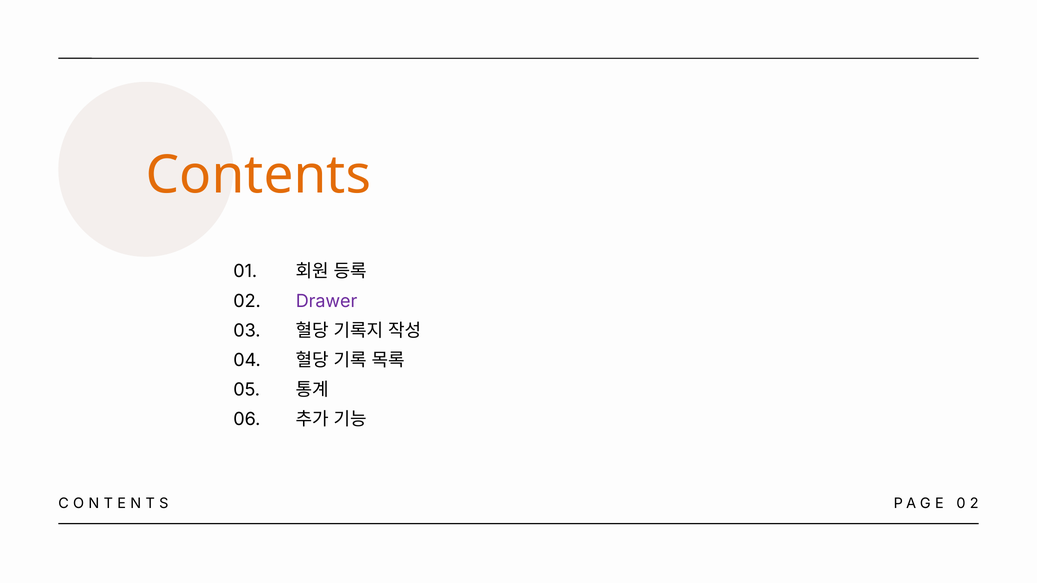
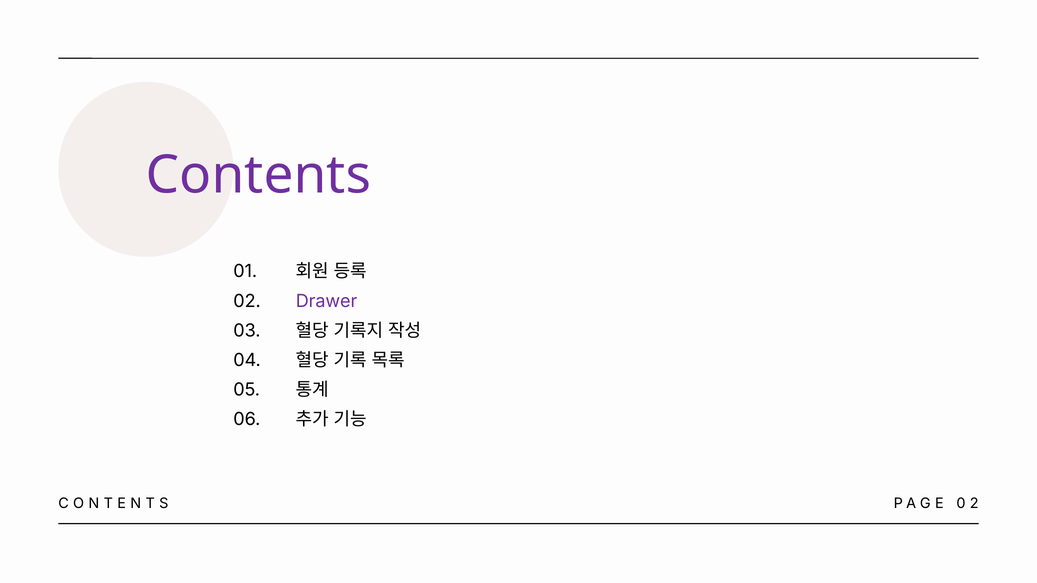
Contents colour: orange -> purple (258, 175)
